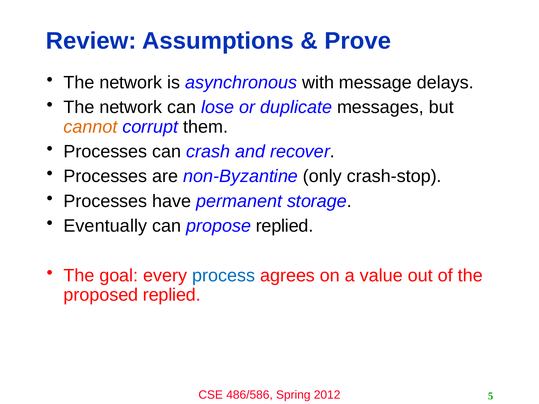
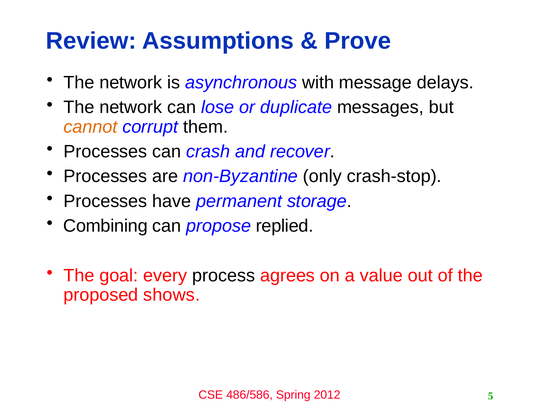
Eventually: Eventually -> Combining (105, 226)
process colour: blue -> black (224, 276)
proposed replied: replied -> shows (172, 295)
